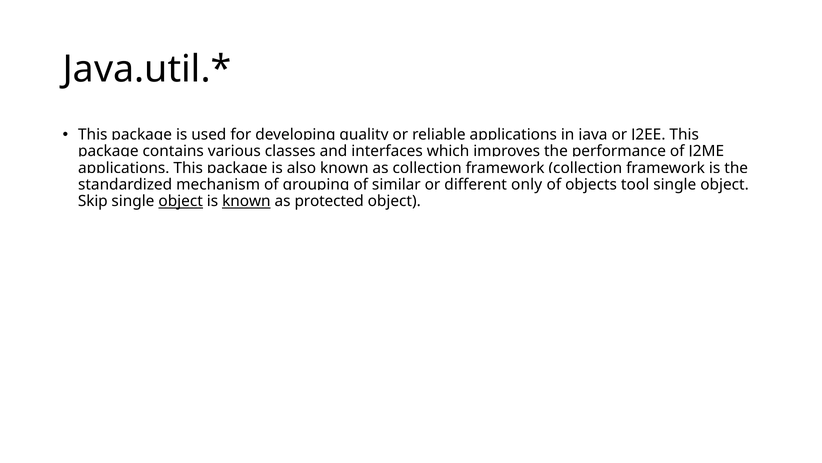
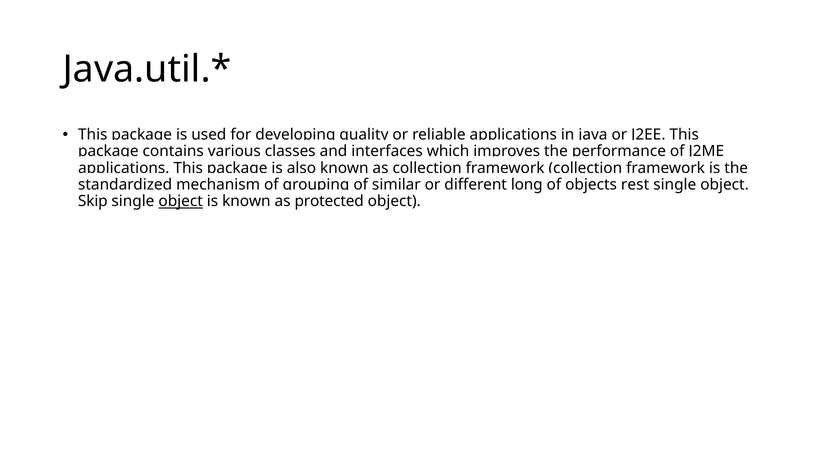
only: only -> long (527, 184)
tool: tool -> rest (635, 184)
known underline: present -> none (246, 201)
